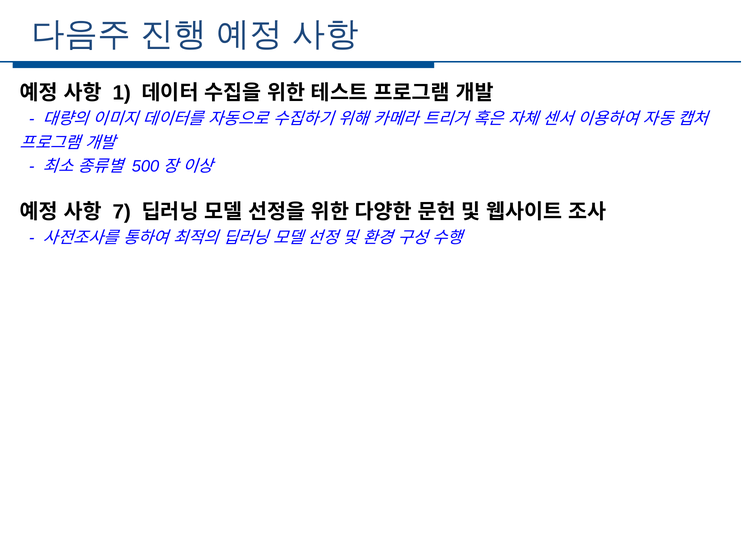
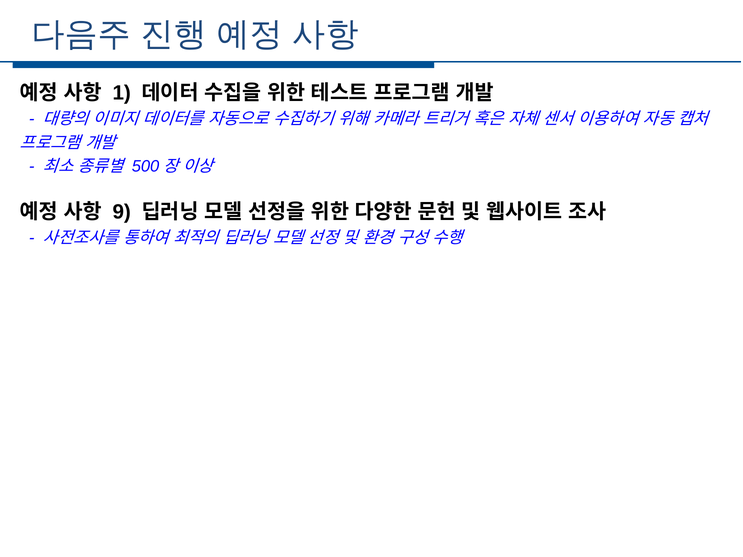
7: 7 -> 9 (122, 212)
